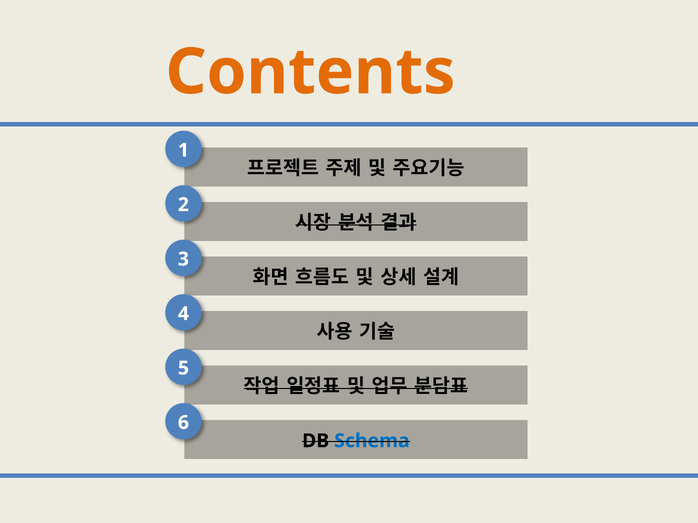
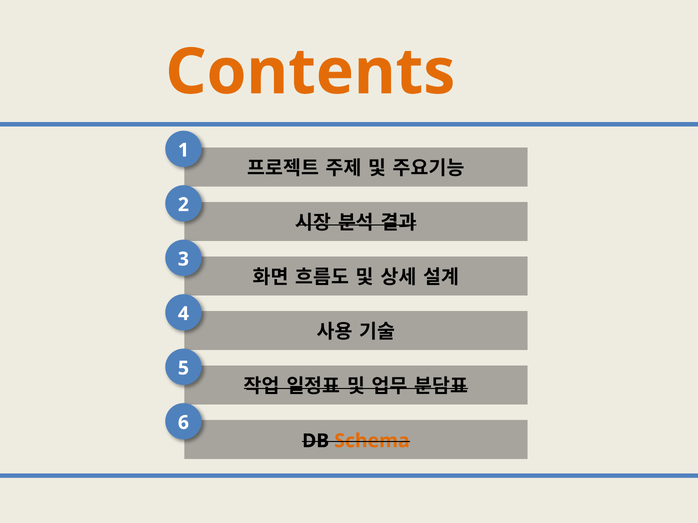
Schema colour: blue -> orange (372, 441)
